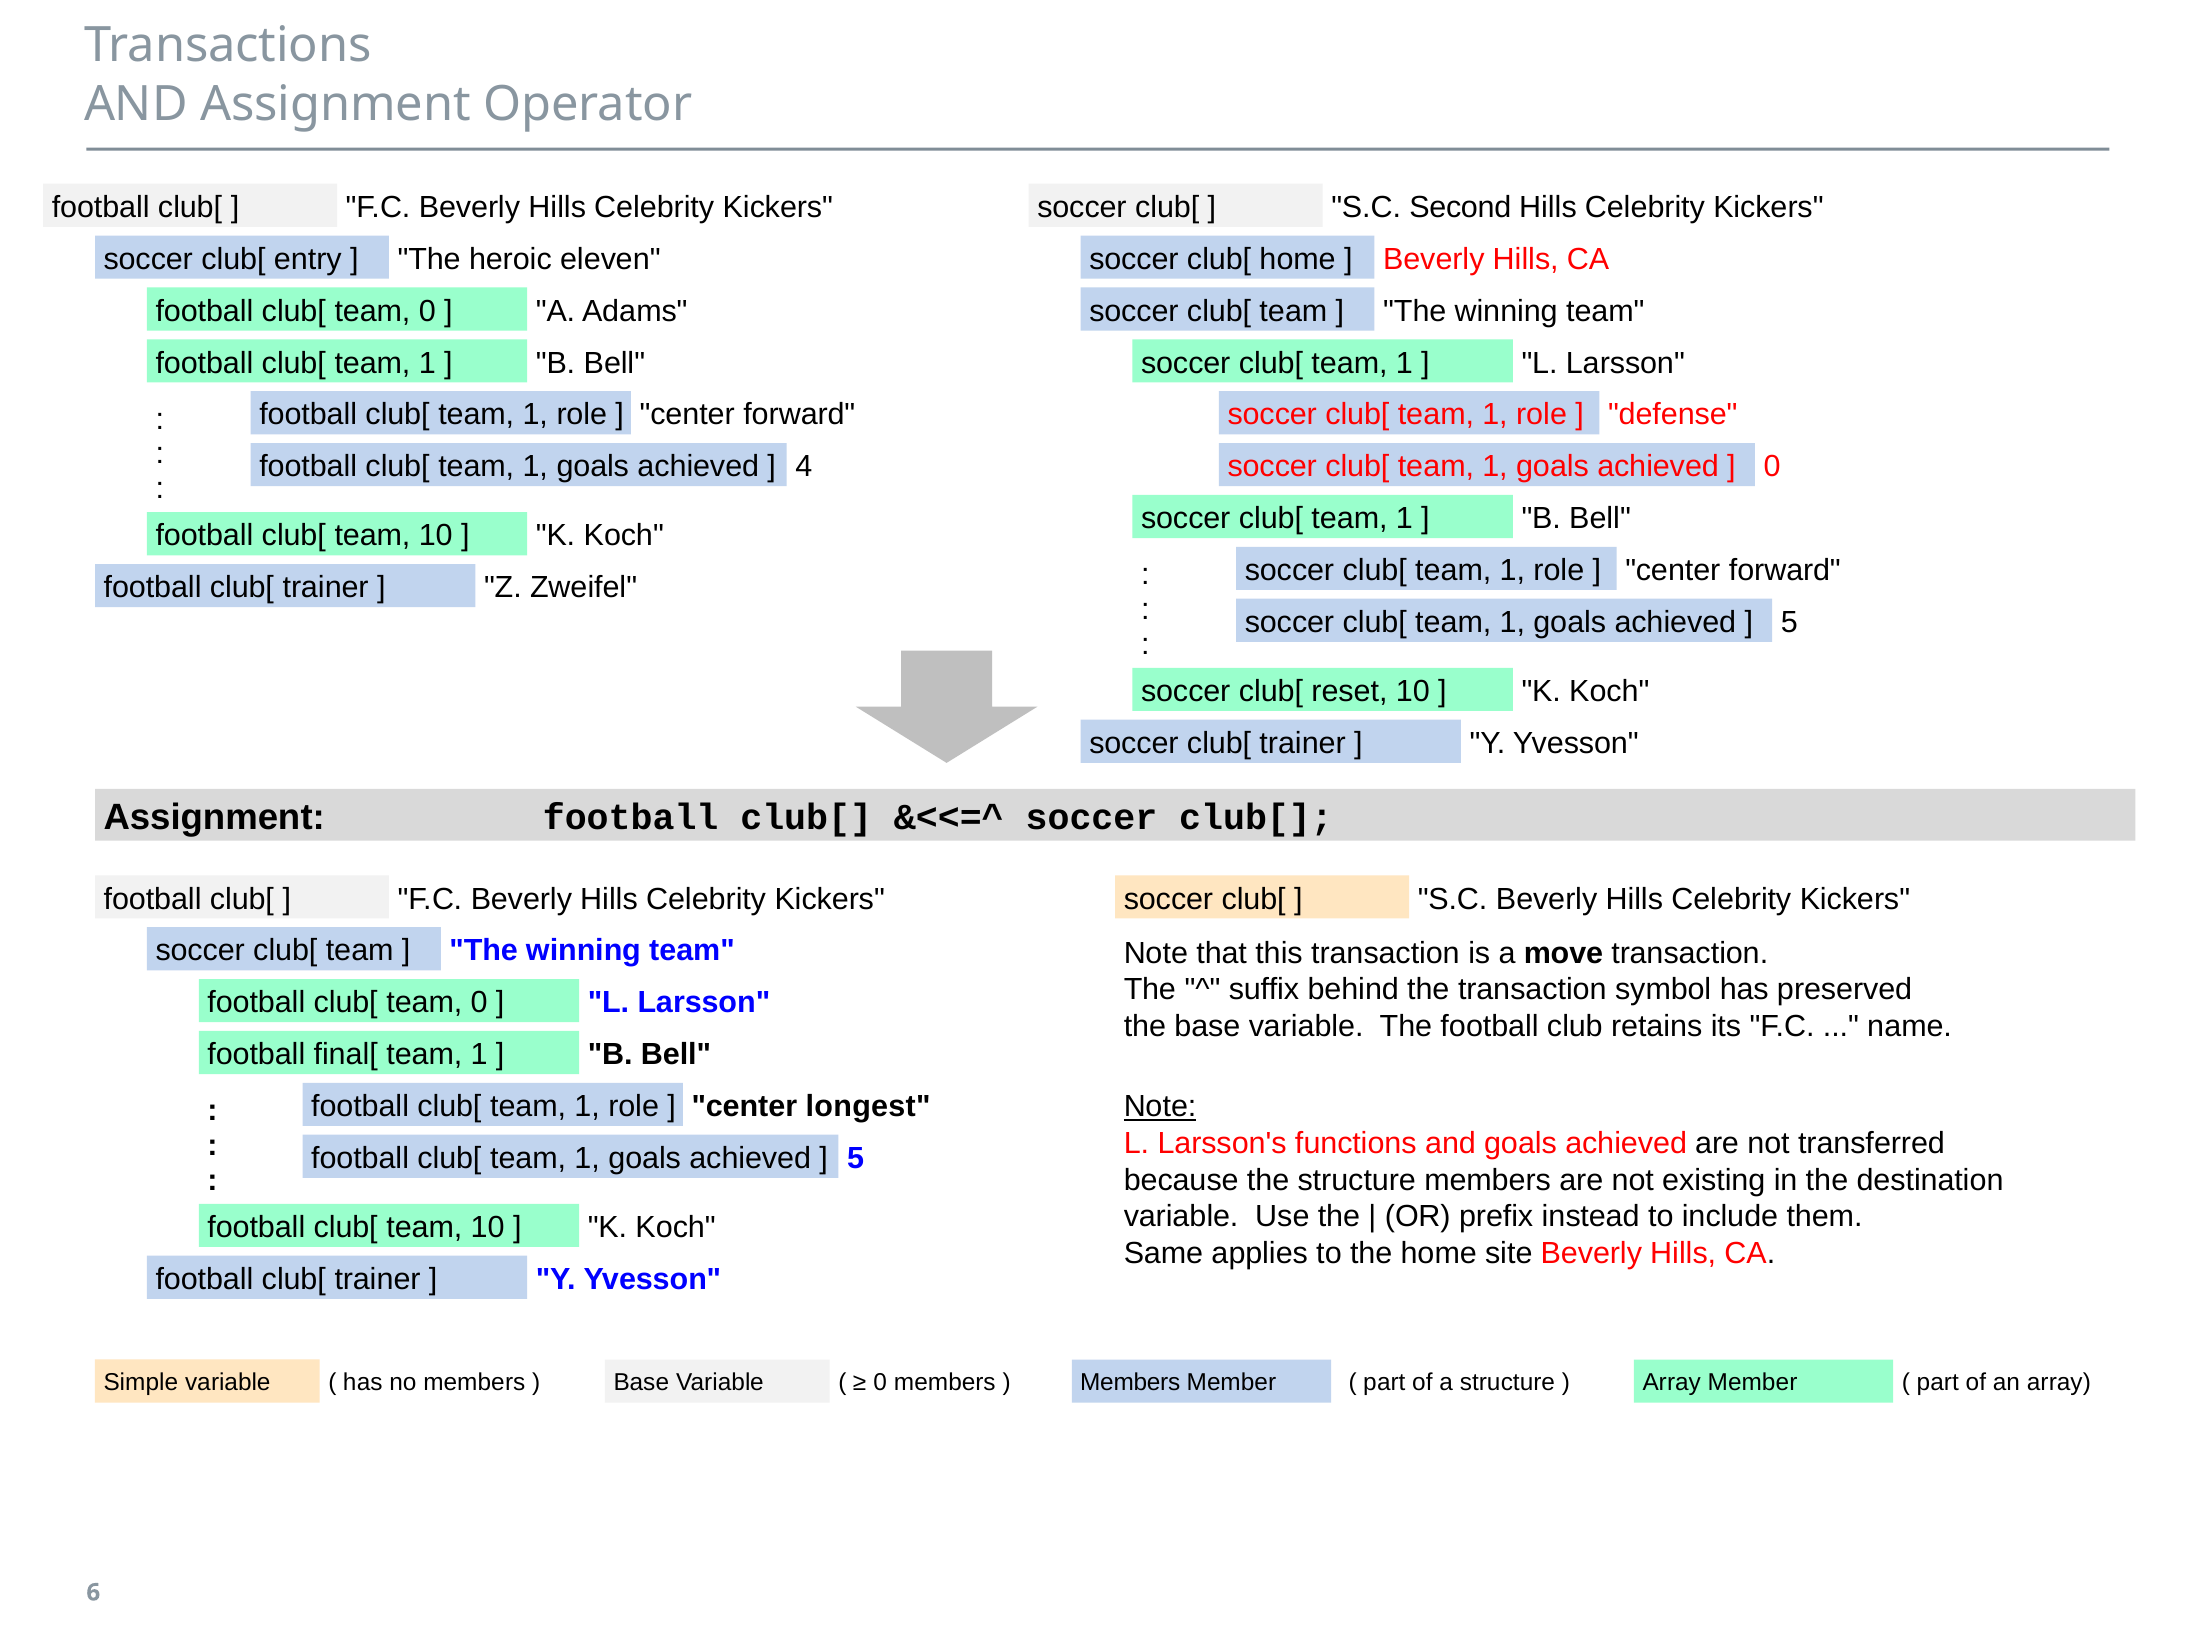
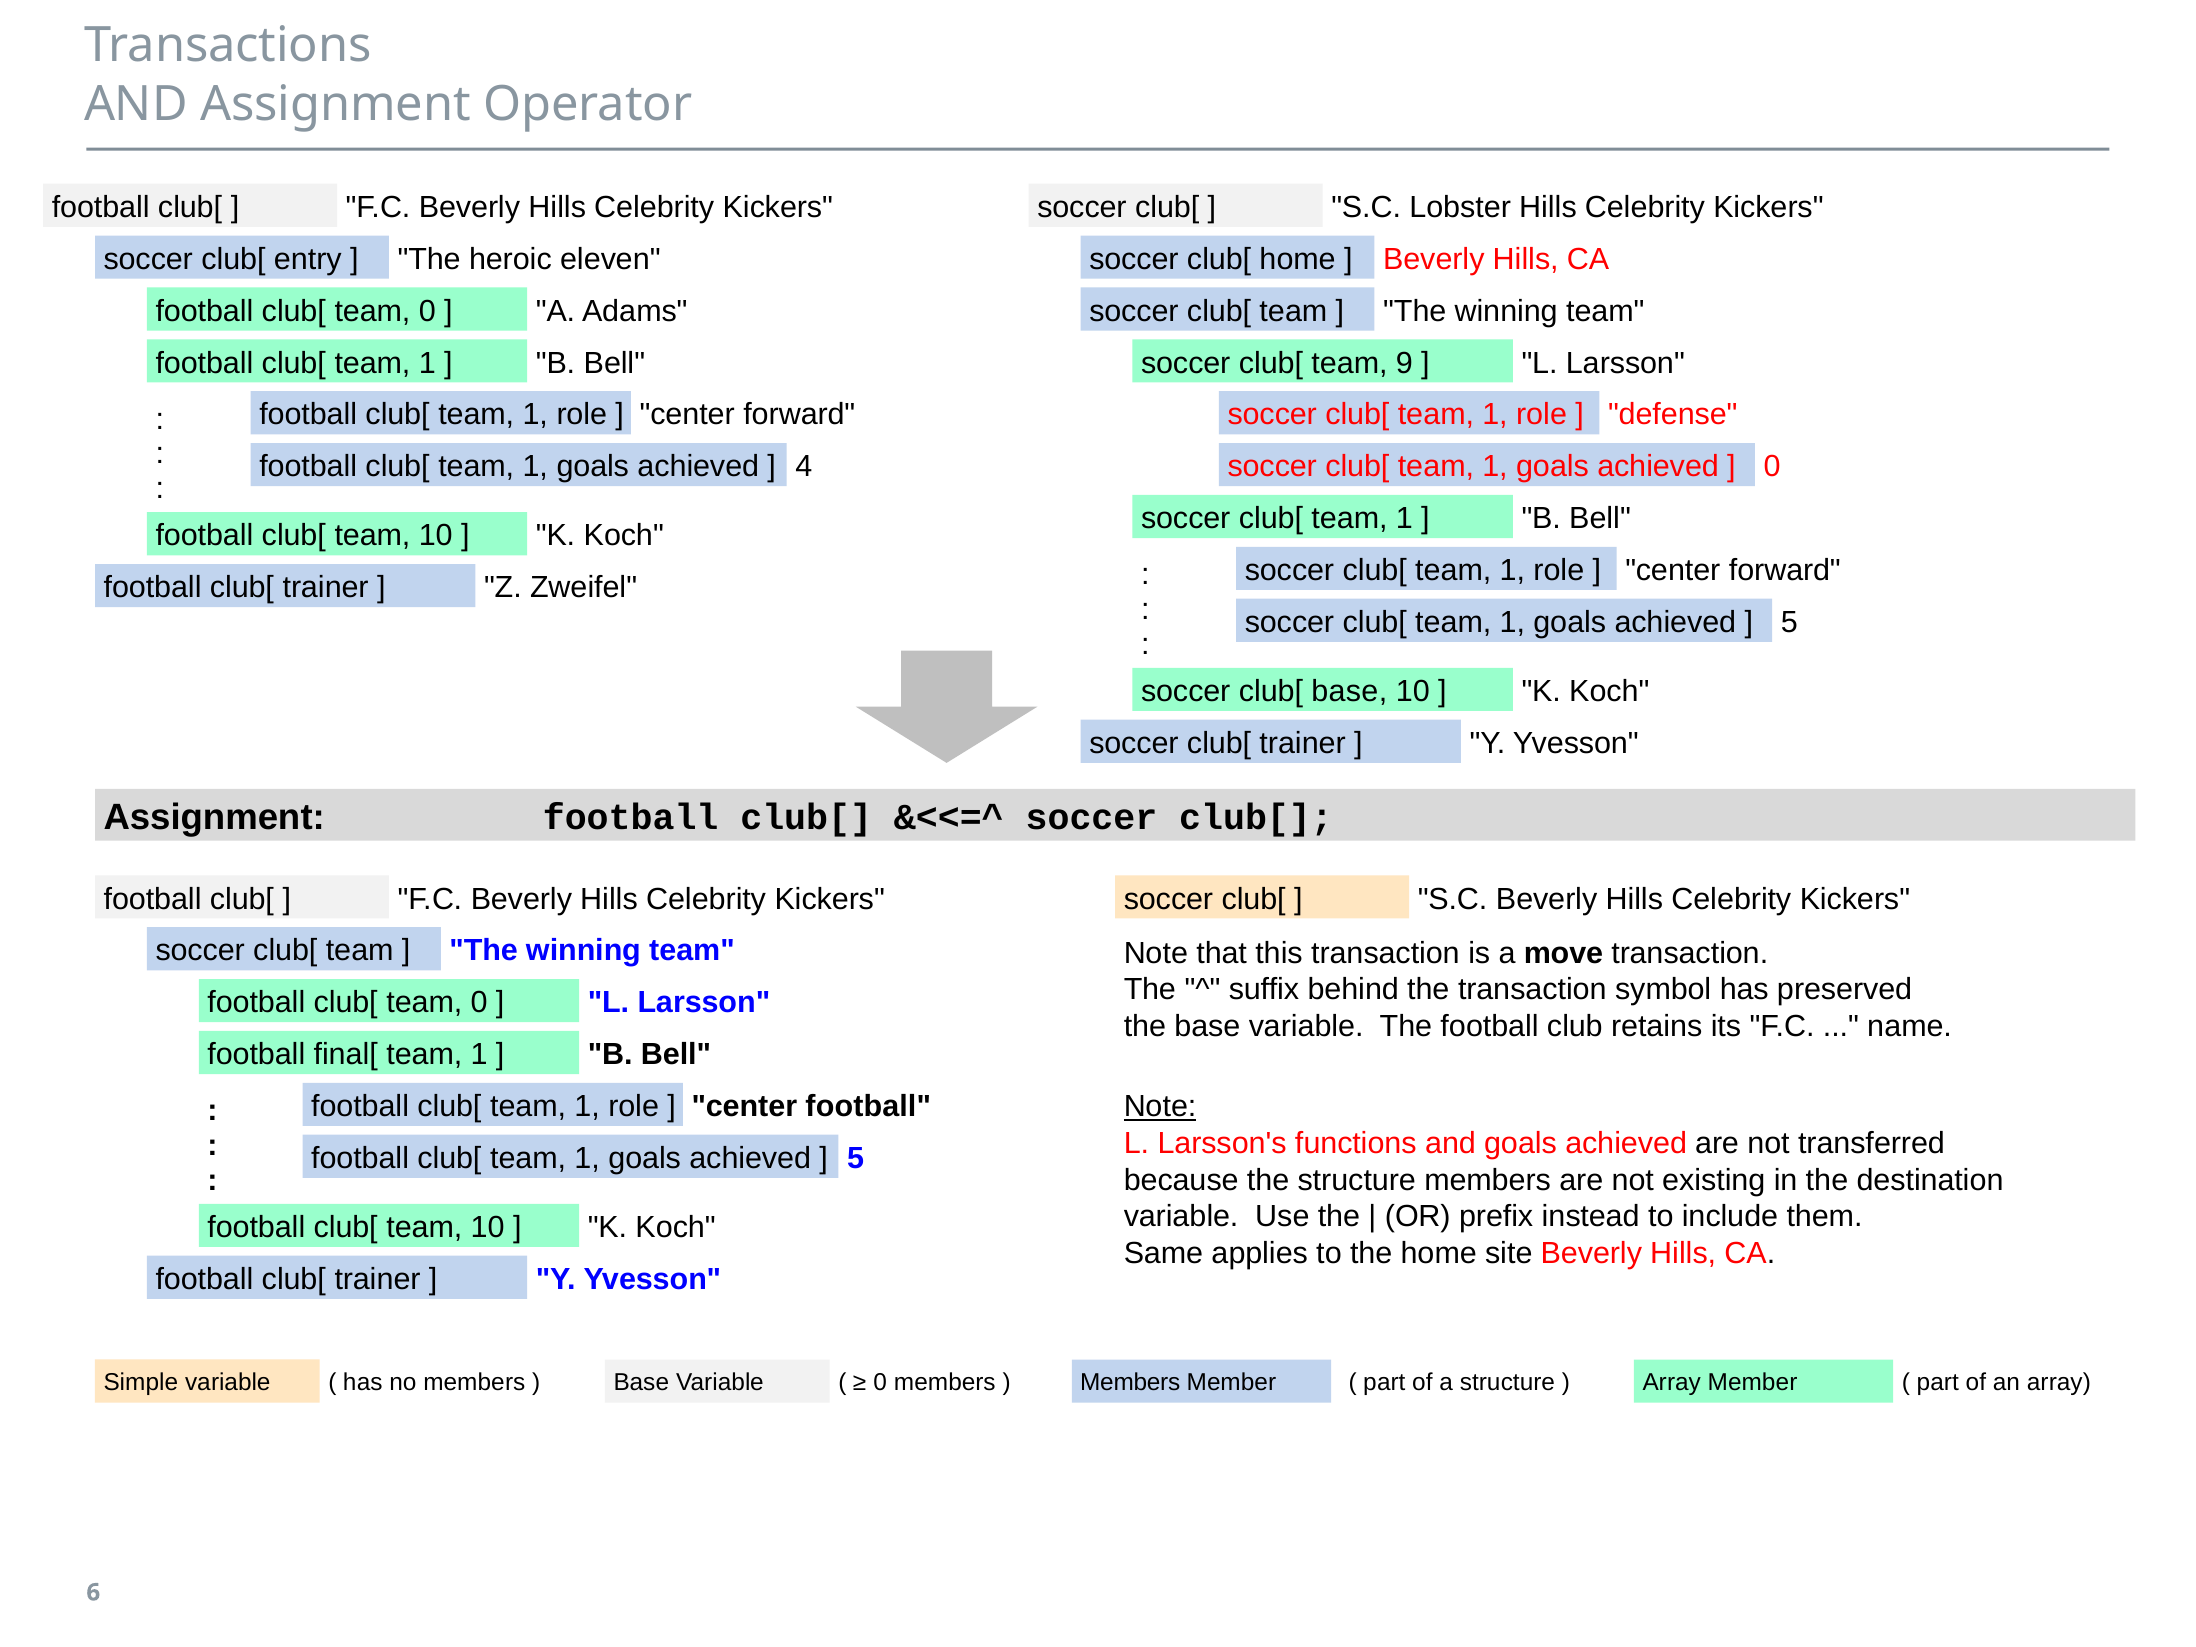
Second: Second -> Lobster (1460, 207)
1: 1 -> 9 (1404, 363)
club[ reset: reset -> base (1349, 692)
center longest: longest -> football (868, 1107)
